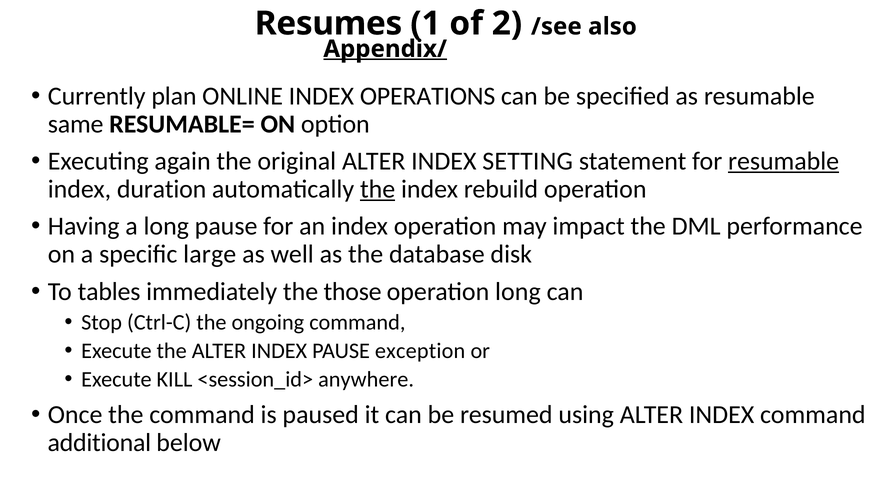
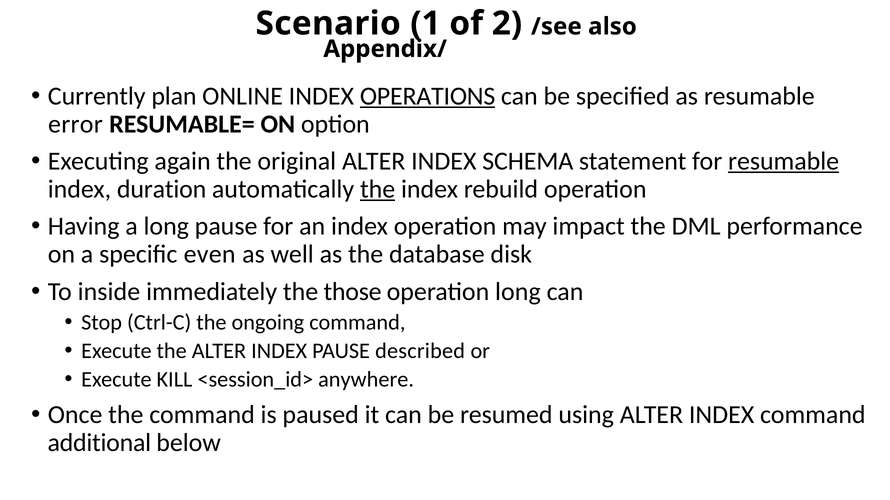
Resumes: Resumes -> Scenario (328, 24)
Appendix/ underline: present -> none (385, 49)
OPERATIONS underline: none -> present (428, 96)
same: same -> error (75, 124)
SETTING: SETTING -> SCHEMA (528, 161)
large: large -> even (210, 255)
tables: tables -> inside (109, 292)
exception: exception -> described (420, 351)
